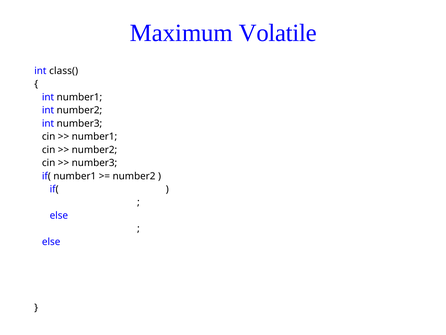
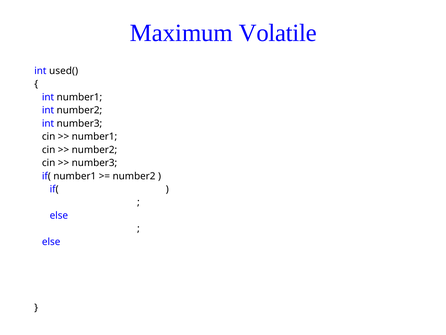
class(: class( -> used( (64, 71)
